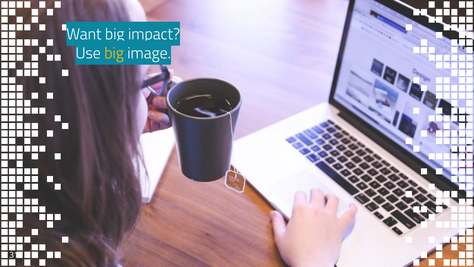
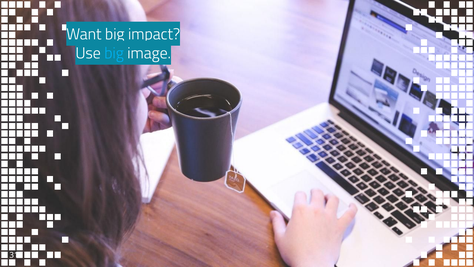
big colour: yellow -> light blue (114, 53)
